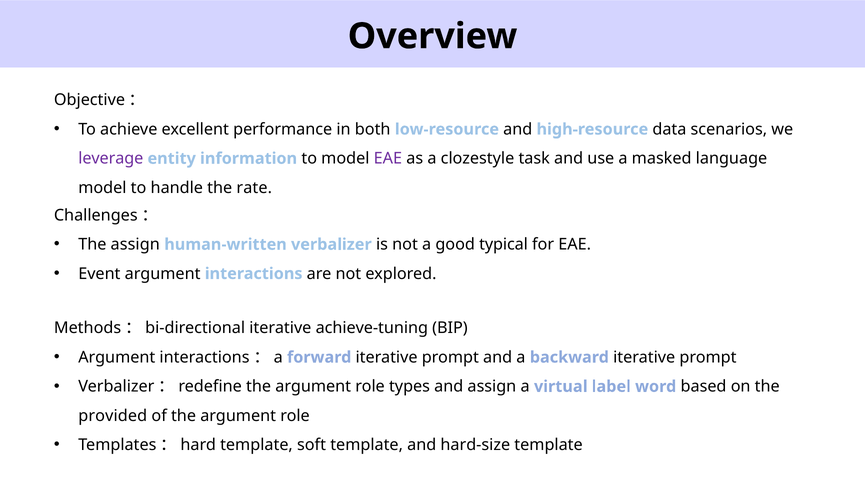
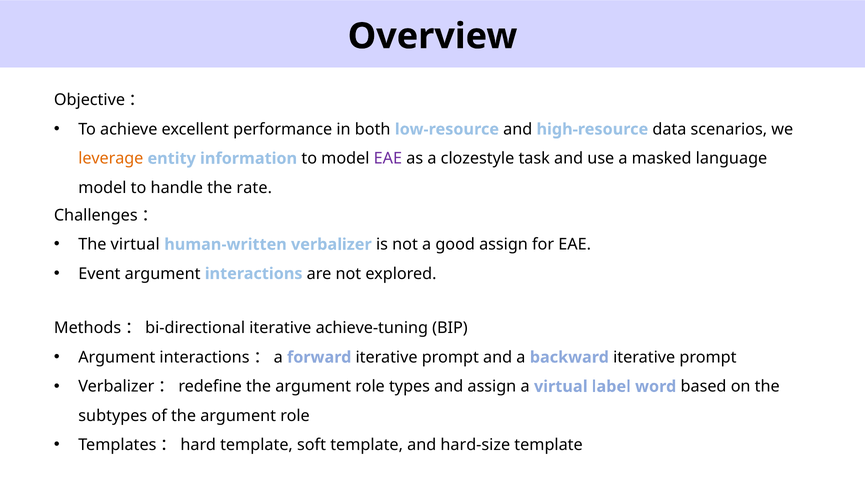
leverage colour: purple -> orange (111, 158)
The assign: assign -> virtual (135, 244)
good typical: typical -> assign (504, 244)
provided: provided -> subtypes (113, 415)
